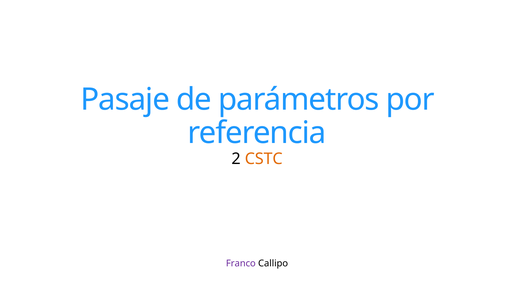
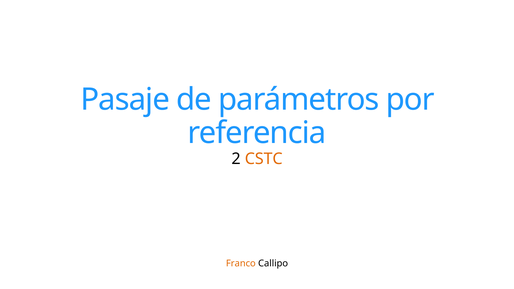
Franco colour: purple -> orange (241, 264)
